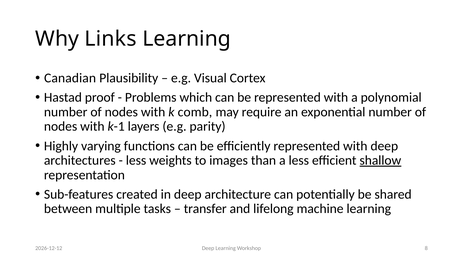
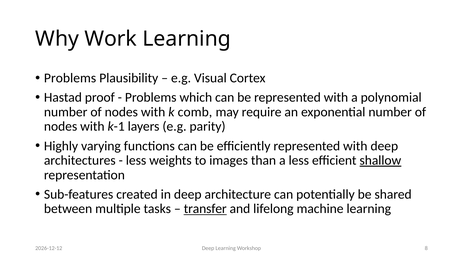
Links: Links -> Work (111, 39)
Canadian: Canadian -> Problems (70, 78)
transfer underline: none -> present (205, 209)
